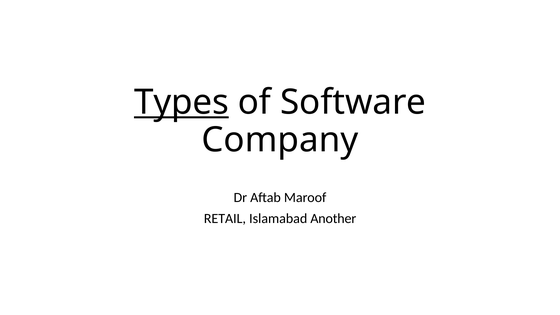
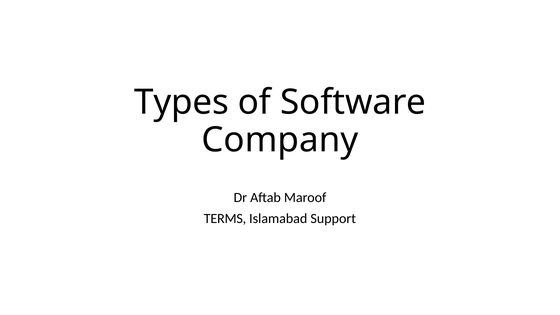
Types underline: present -> none (181, 102)
RETAIL: RETAIL -> TERMS (225, 219)
Another: Another -> Support (333, 219)
